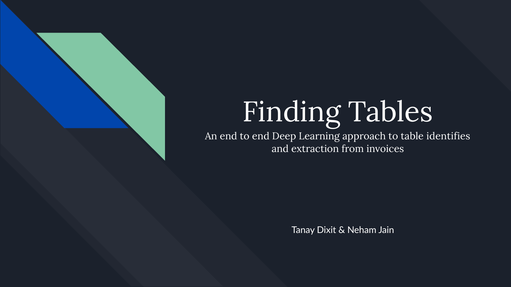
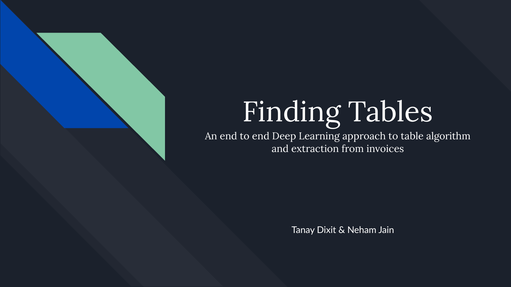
identifies: identifies -> algorithm (448, 136)
